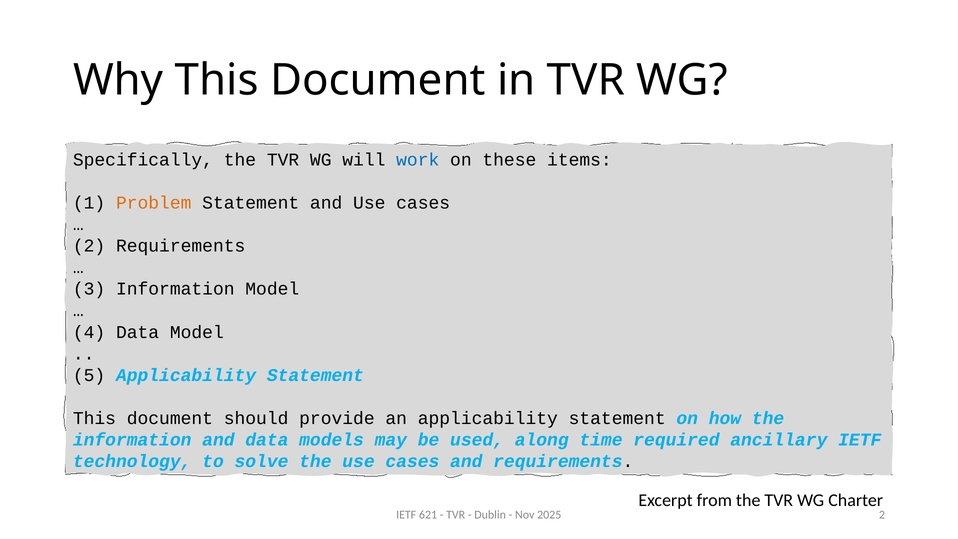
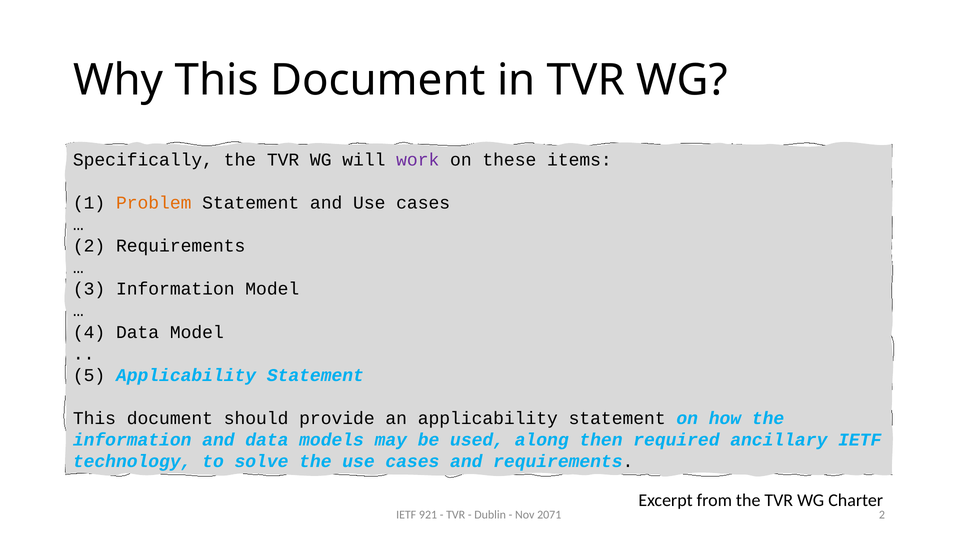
work colour: blue -> purple (418, 160)
time: time -> then (601, 440)
621: 621 -> 921 (428, 515)
2025: 2025 -> 2071 (549, 515)
